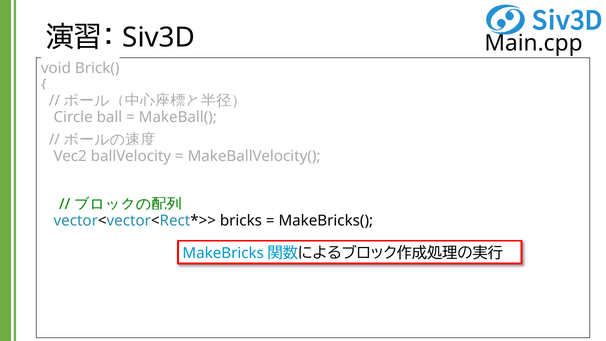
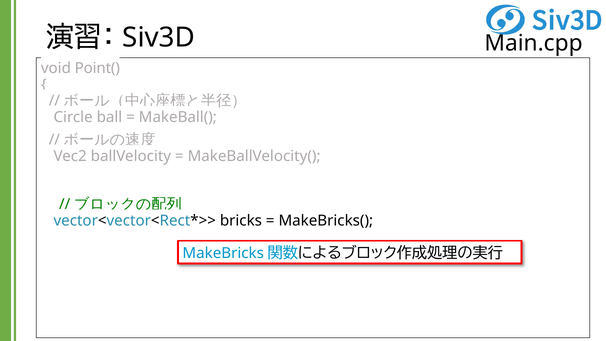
Brick(: Brick( -> Point( (97, 68)
